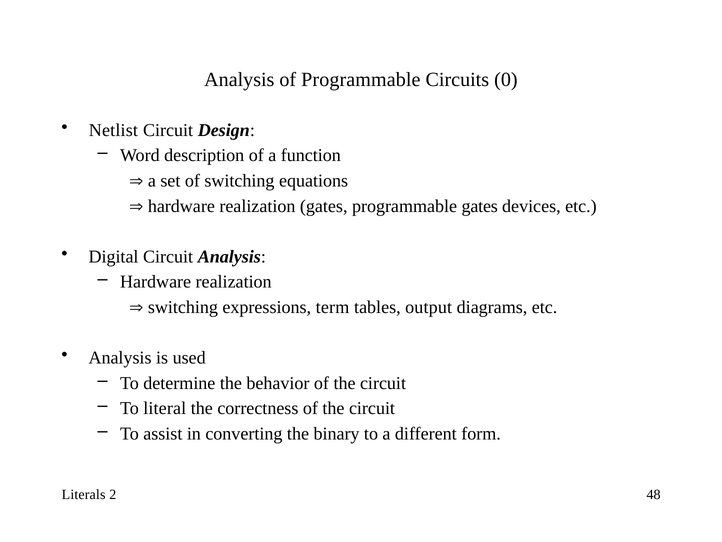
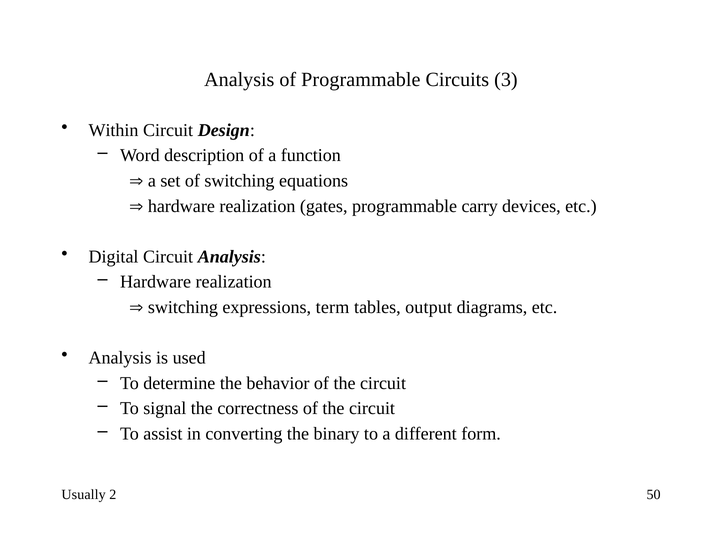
0: 0 -> 3 (506, 80)
Netlist: Netlist -> Within (113, 130)
programmable gates: gates -> carry (480, 206)
literal: literal -> signal (165, 408)
Literals: Literals -> Usually (84, 494)
48: 48 -> 50 (654, 494)
